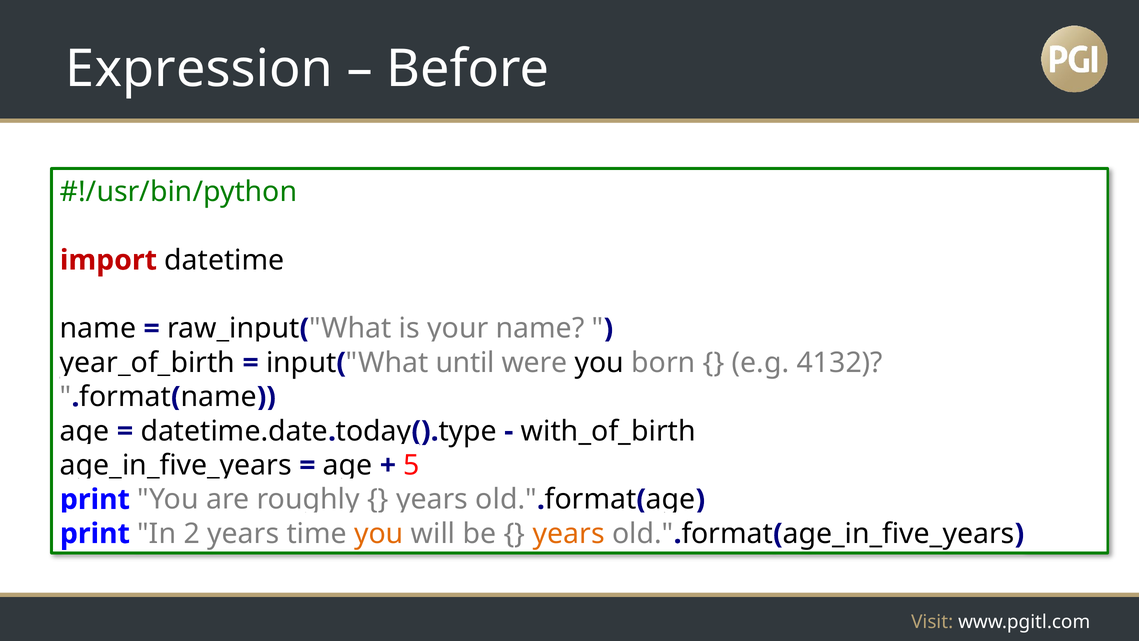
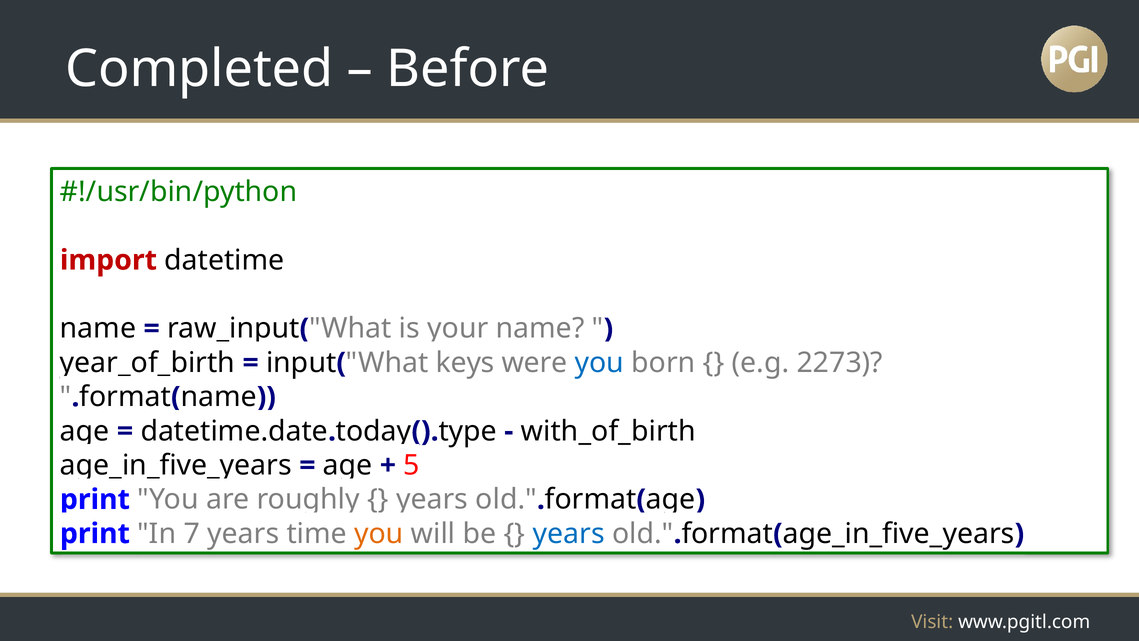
Expression: Expression -> Completed (199, 69)
until: until -> keys (465, 363)
you colour: black -> blue (599, 363)
4132: 4132 -> 2273 (840, 363)
2: 2 -> 7 (192, 533)
years colour: orange -> blue (569, 533)
